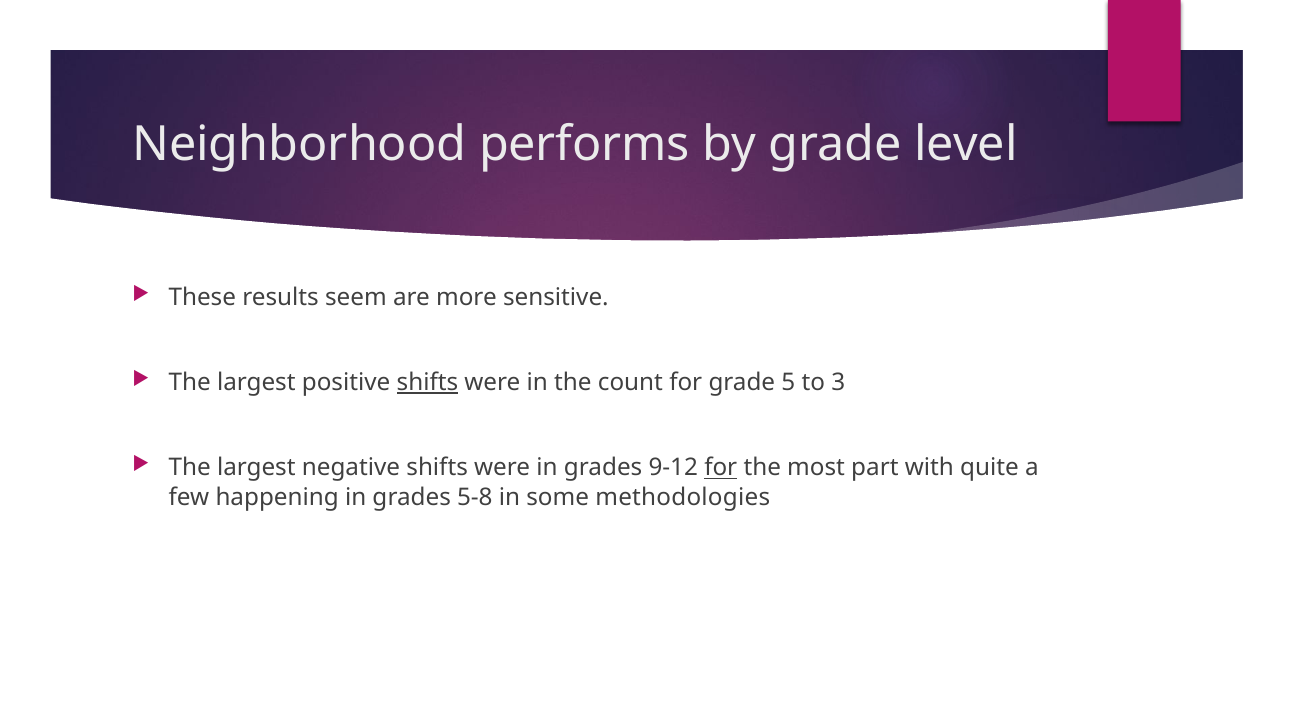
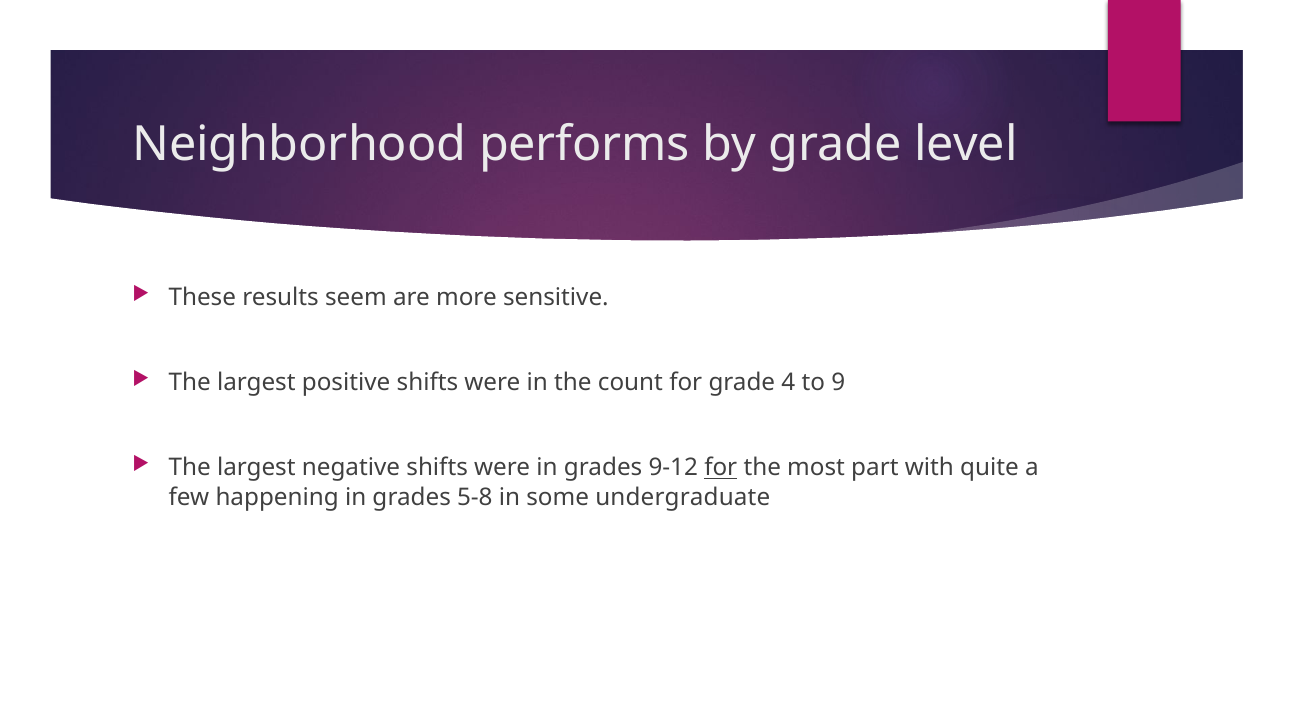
shifts underline: present -> none (427, 383)
5: 5 -> 4 (788, 383)
3: 3 -> 9 (838, 383)
methodologies: methodologies -> undergraduate (683, 497)
